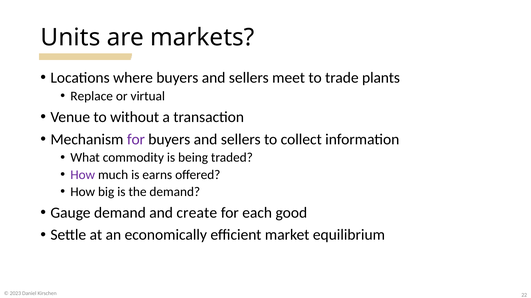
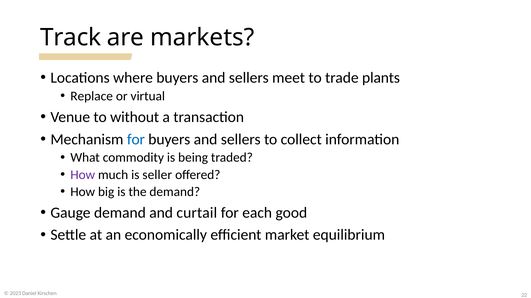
Units: Units -> Track (71, 38)
for colour: purple -> blue (136, 140)
earns: earns -> seller (157, 175)
create: create -> curtail (197, 213)
